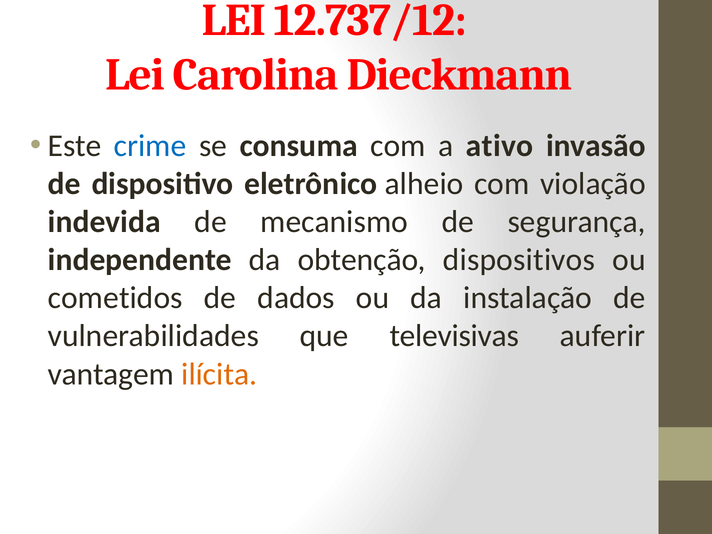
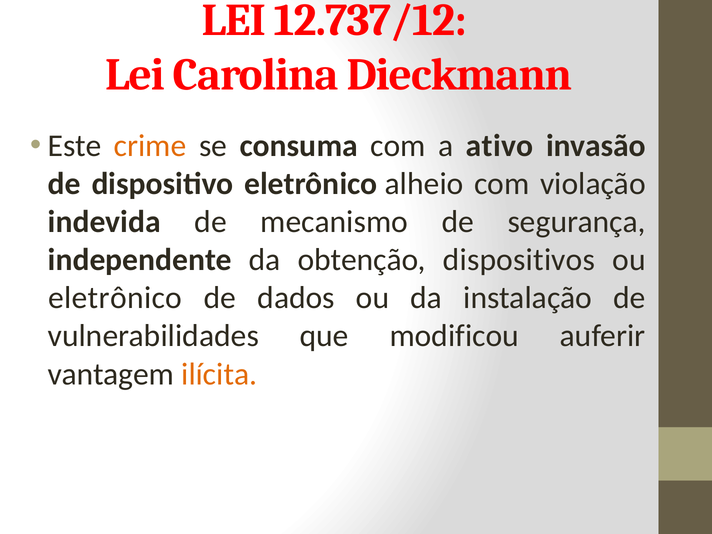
crime colour: blue -> orange (150, 146)
cometidos: cometidos -> eletrônico (115, 298)
televisivas: televisivas -> modificou (454, 336)
